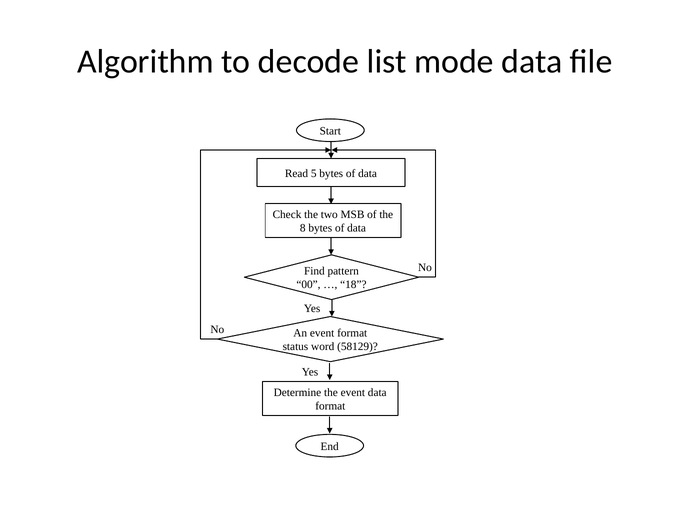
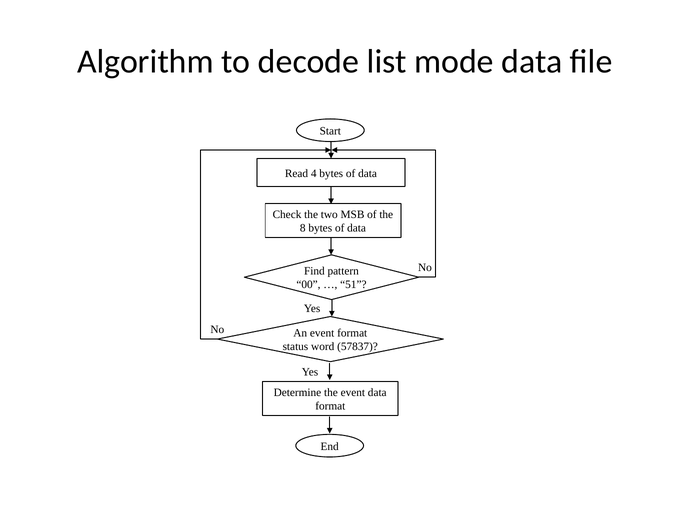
5: 5 -> 4 (314, 173)
18: 18 -> 51 (353, 285)
58129: 58129 -> 57837 (357, 347)
